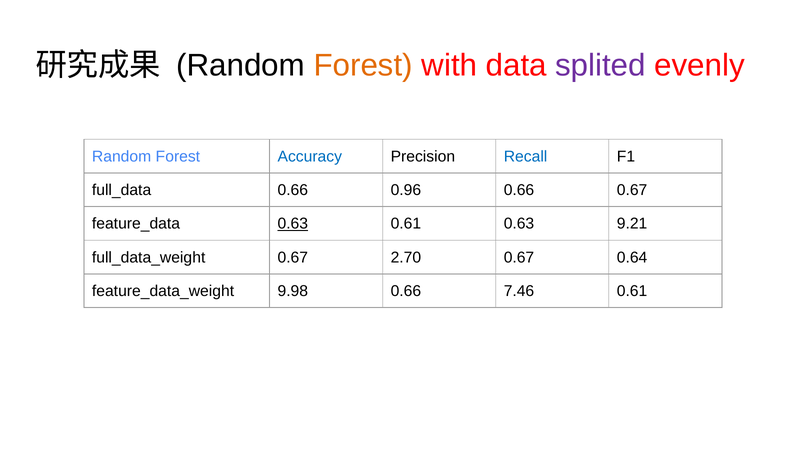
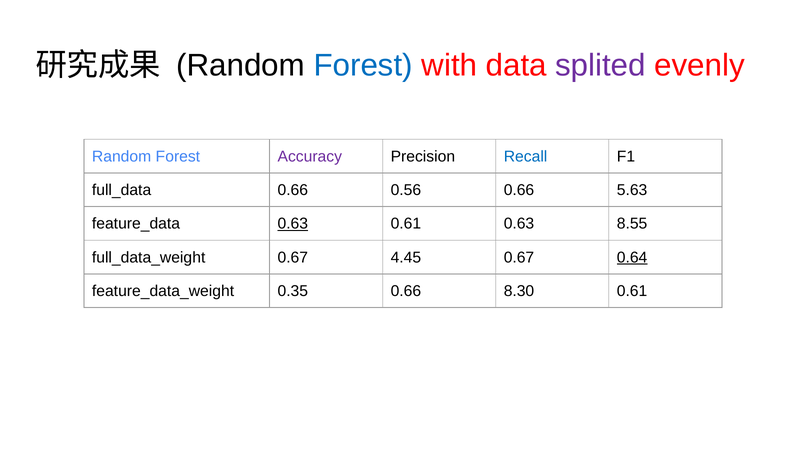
Forest colour: orange -> blue (363, 65)
Accuracy colour: blue -> purple (310, 156)
0.96: 0.96 -> 0.56 (406, 190)
0.66 0.67: 0.67 -> 5.63 (632, 190)
9.21: 9.21 -> 8.55 (632, 224)
2.70: 2.70 -> 4.45 (406, 258)
0.64 underline: none -> present (632, 258)
9.98: 9.98 -> 0.35 (293, 291)
7.46: 7.46 -> 8.30 (519, 291)
